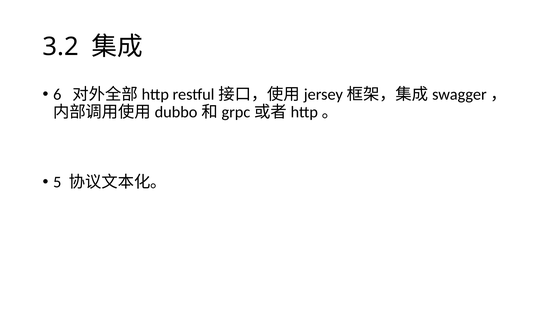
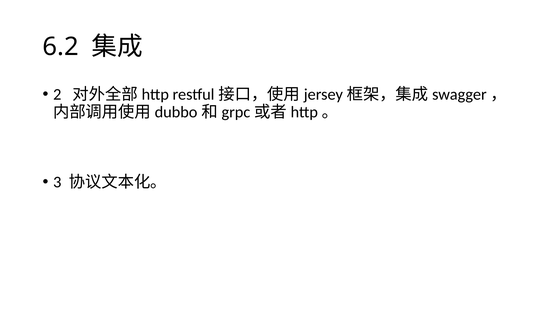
3.2: 3.2 -> 6.2 (61, 47)
6: 6 -> 2 (57, 95)
5: 5 -> 3 (57, 182)
